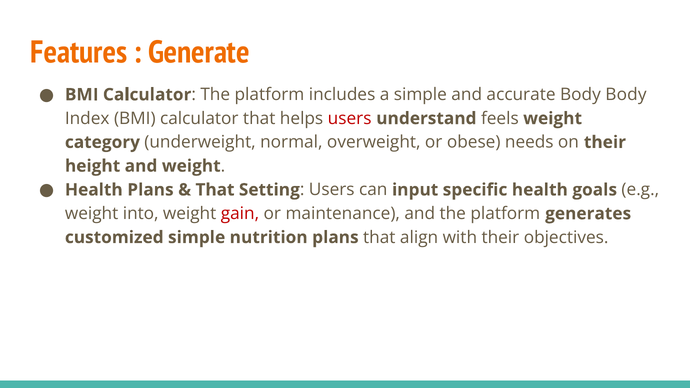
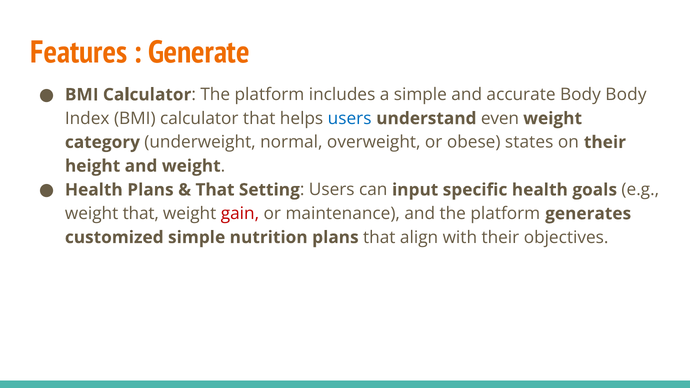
users colour: red -> blue (350, 118)
feels: feels -> even (500, 118)
needs: needs -> states (529, 142)
weight into: into -> that (141, 214)
